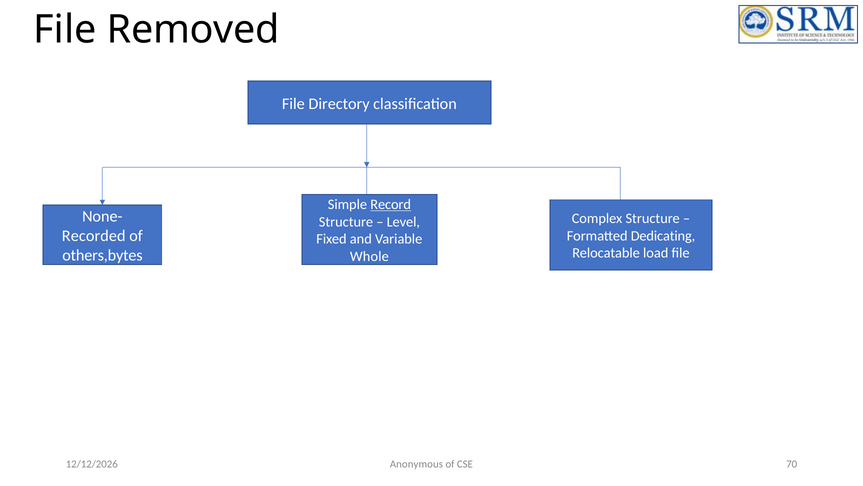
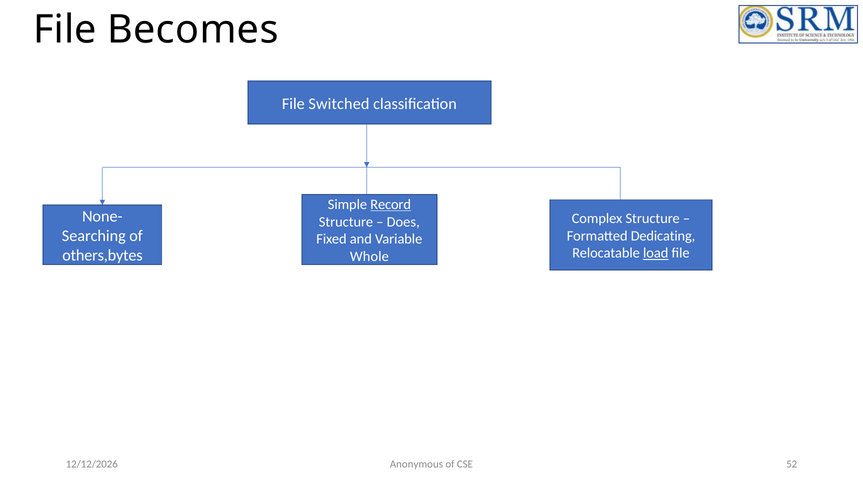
Removed: Removed -> Becomes (193, 30)
Directory: Directory -> Switched (339, 104)
Level: Level -> Does (403, 222)
Recorded: Recorded -> Searching (94, 236)
load underline: none -> present (656, 253)
70: 70 -> 52 (792, 464)
